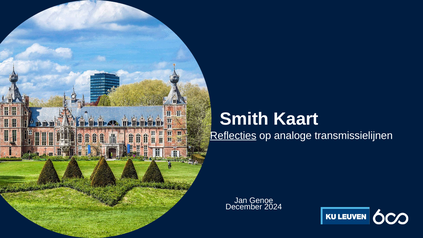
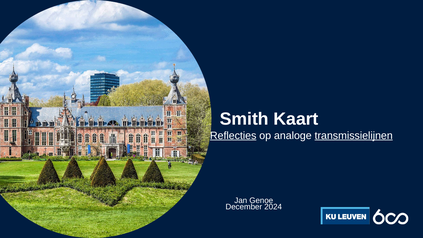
transmissielijnen underline: none -> present (354, 136)
